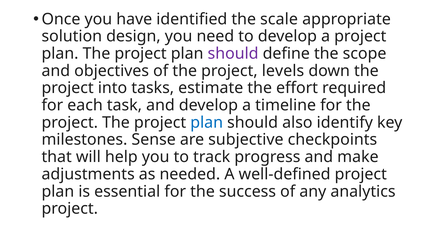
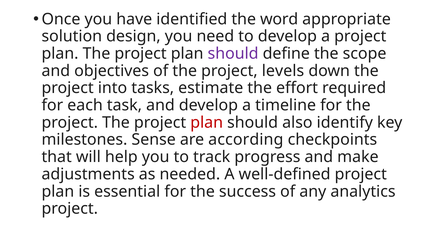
scale: scale -> word (279, 19)
plan colour: blue -> red (207, 122)
subjective: subjective -> according (246, 140)
